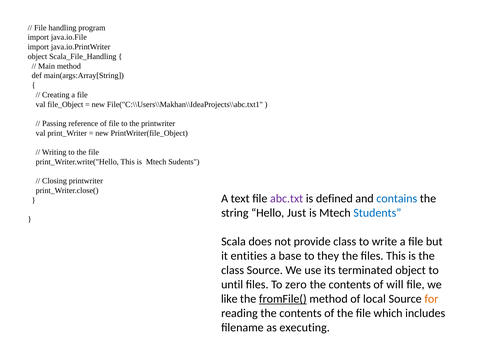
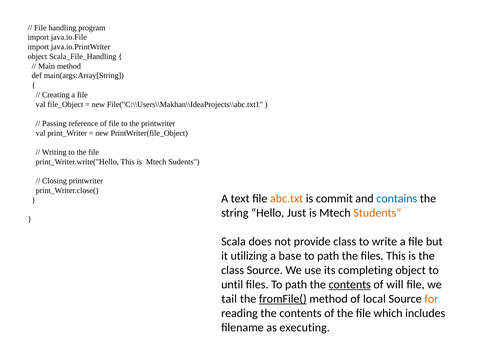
abc.txt colour: purple -> orange (287, 199)
defined: defined -> commit (334, 199)
Students colour: blue -> orange (377, 213)
entities: entities -> utilizing (249, 256)
they: they -> path (328, 256)
terminated: terminated -> completing (365, 270)
files To zero: zero -> path (296, 285)
contents underline: none -> present (350, 285)
like: like -> tail (229, 299)
